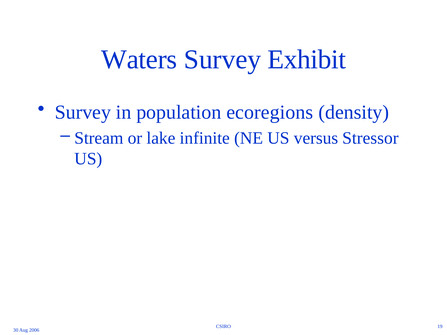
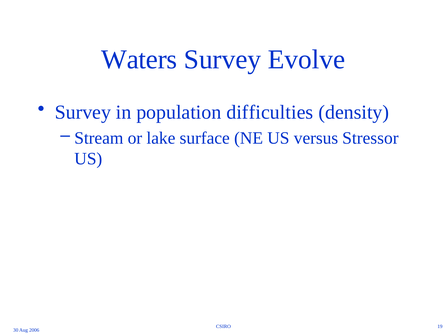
Exhibit: Exhibit -> Evolve (307, 60)
ecoregions: ecoregions -> difficulties (270, 112)
infinite: infinite -> surface (205, 138)
